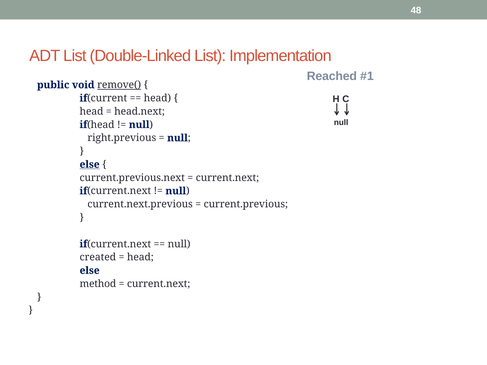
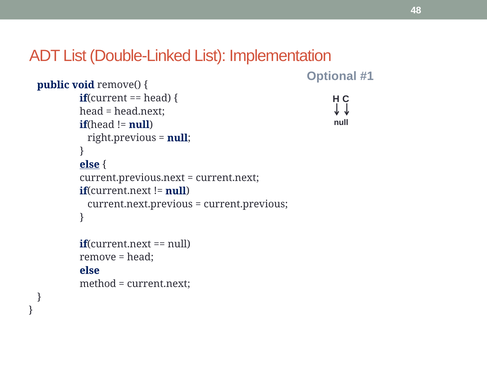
Reached: Reached -> Optional (332, 76)
remove( underline: present -> none (119, 85)
created: created -> remove (98, 257)
